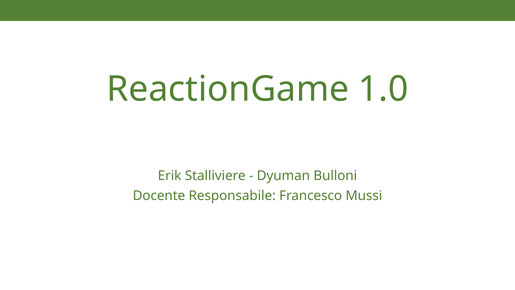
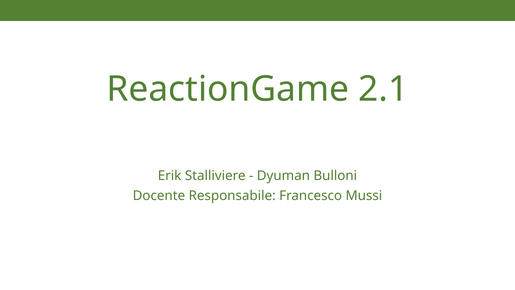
1.0: 1.0 -> 2.1 (383, 89)
